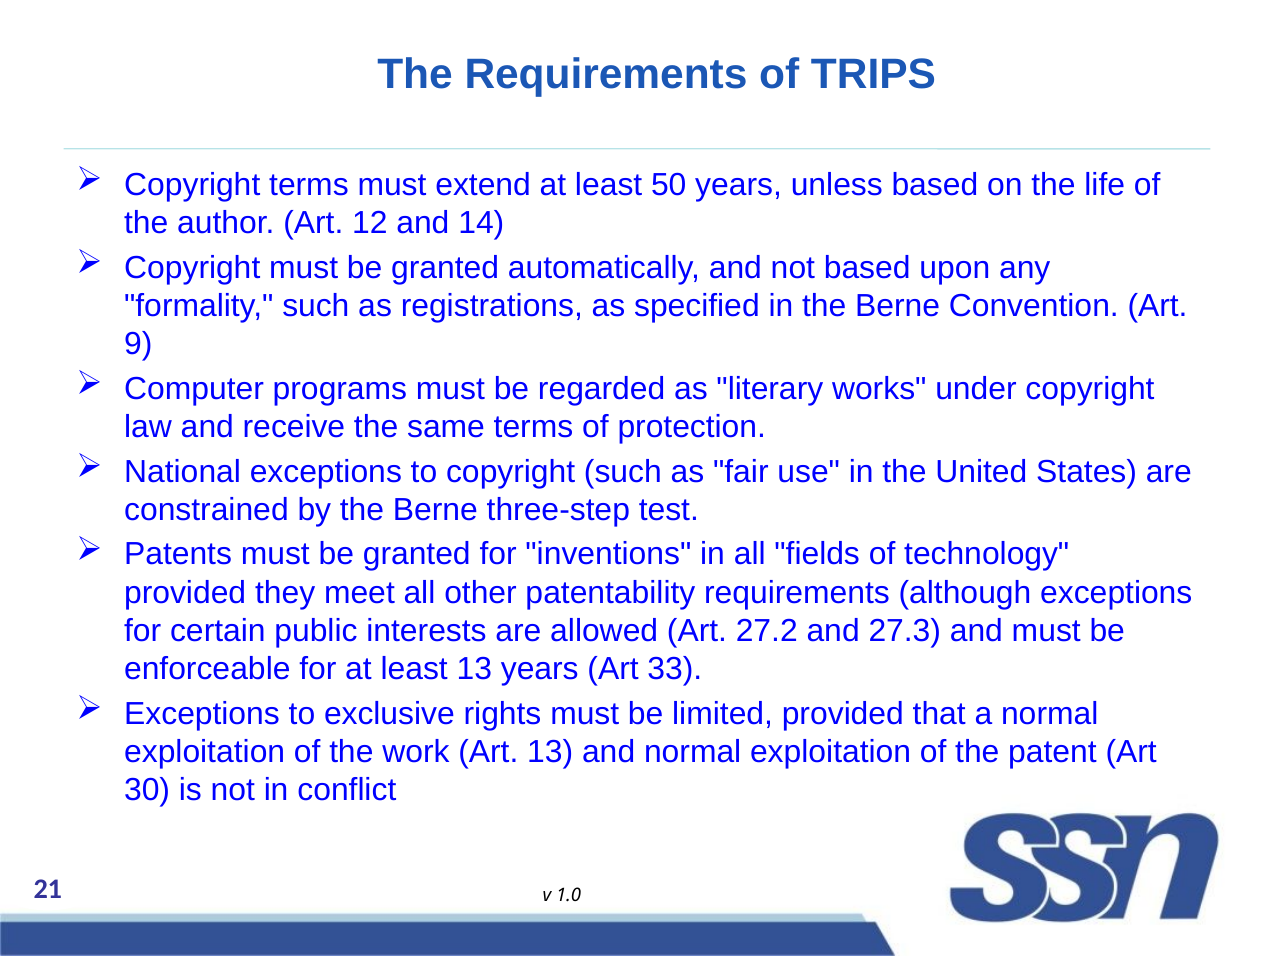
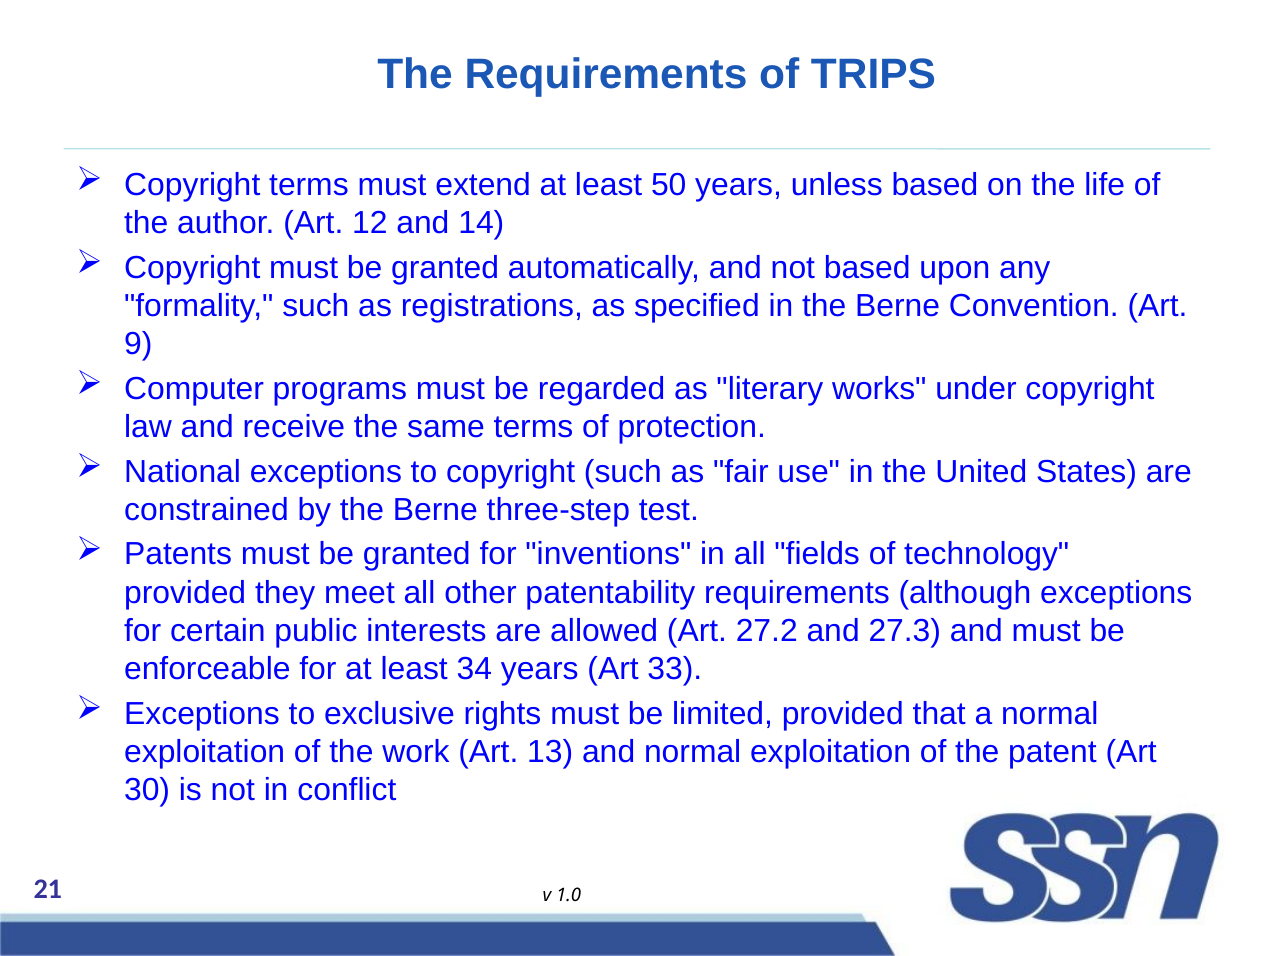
least 13: 13 -> 34 (474, 669)
